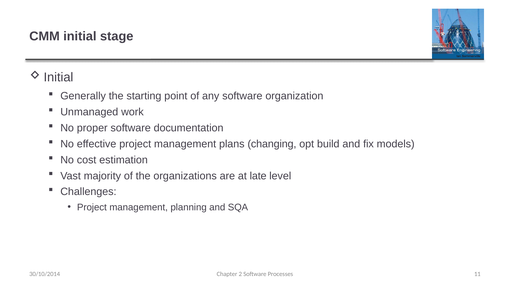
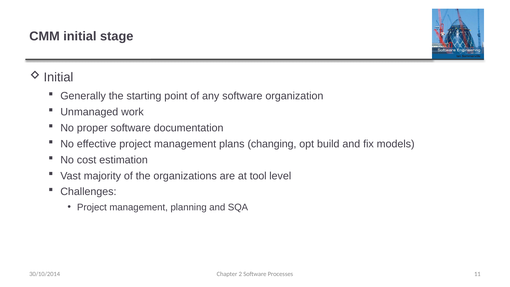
late: late -> tool (258, 176)
